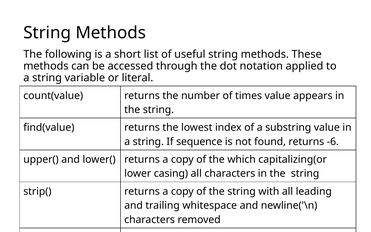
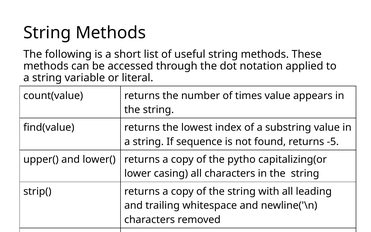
-6: -6 -> -5 (333, 142)
which: which -> pytho (242, 159)
